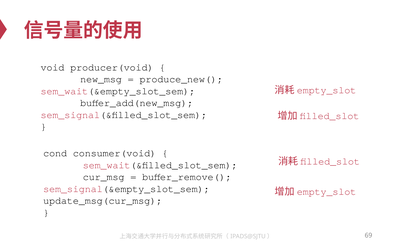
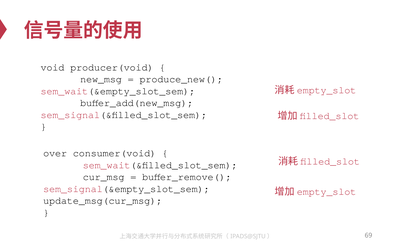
cond: cond -> over (55, 154)
